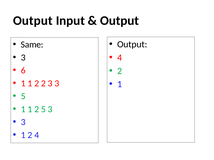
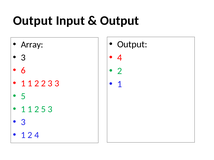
Same: Same -> Array (32, 45)
